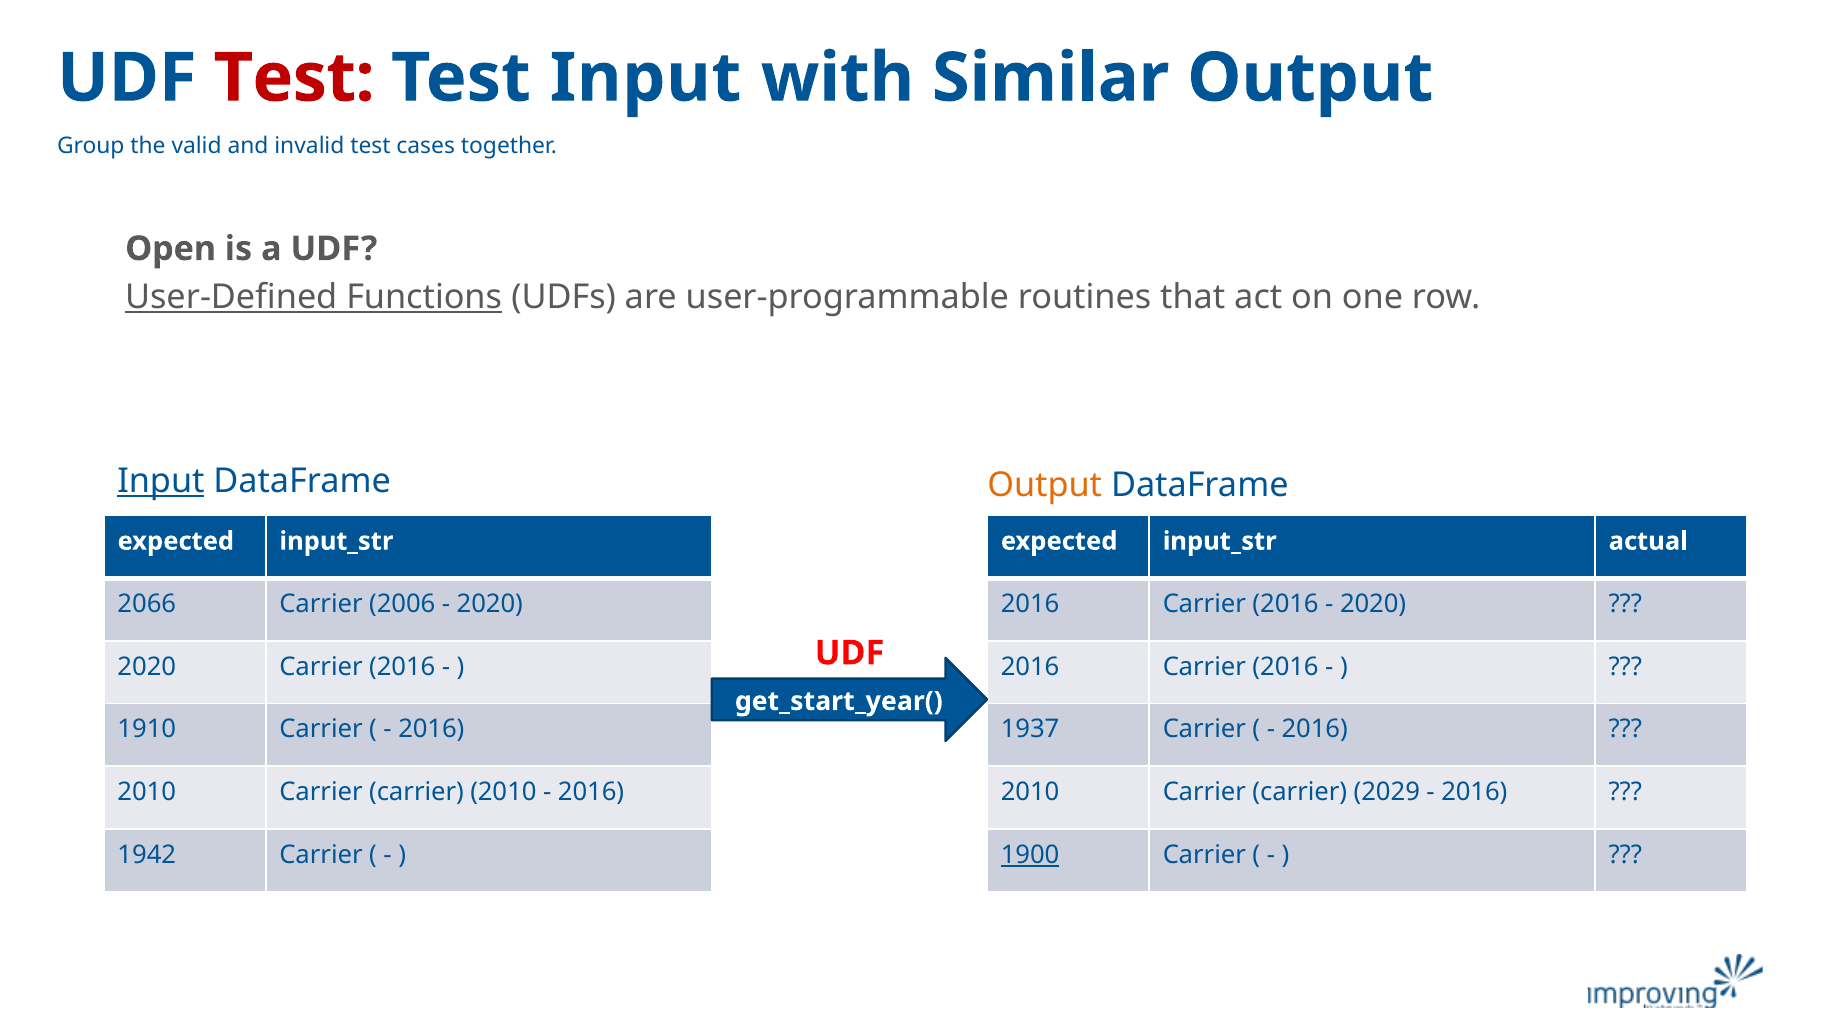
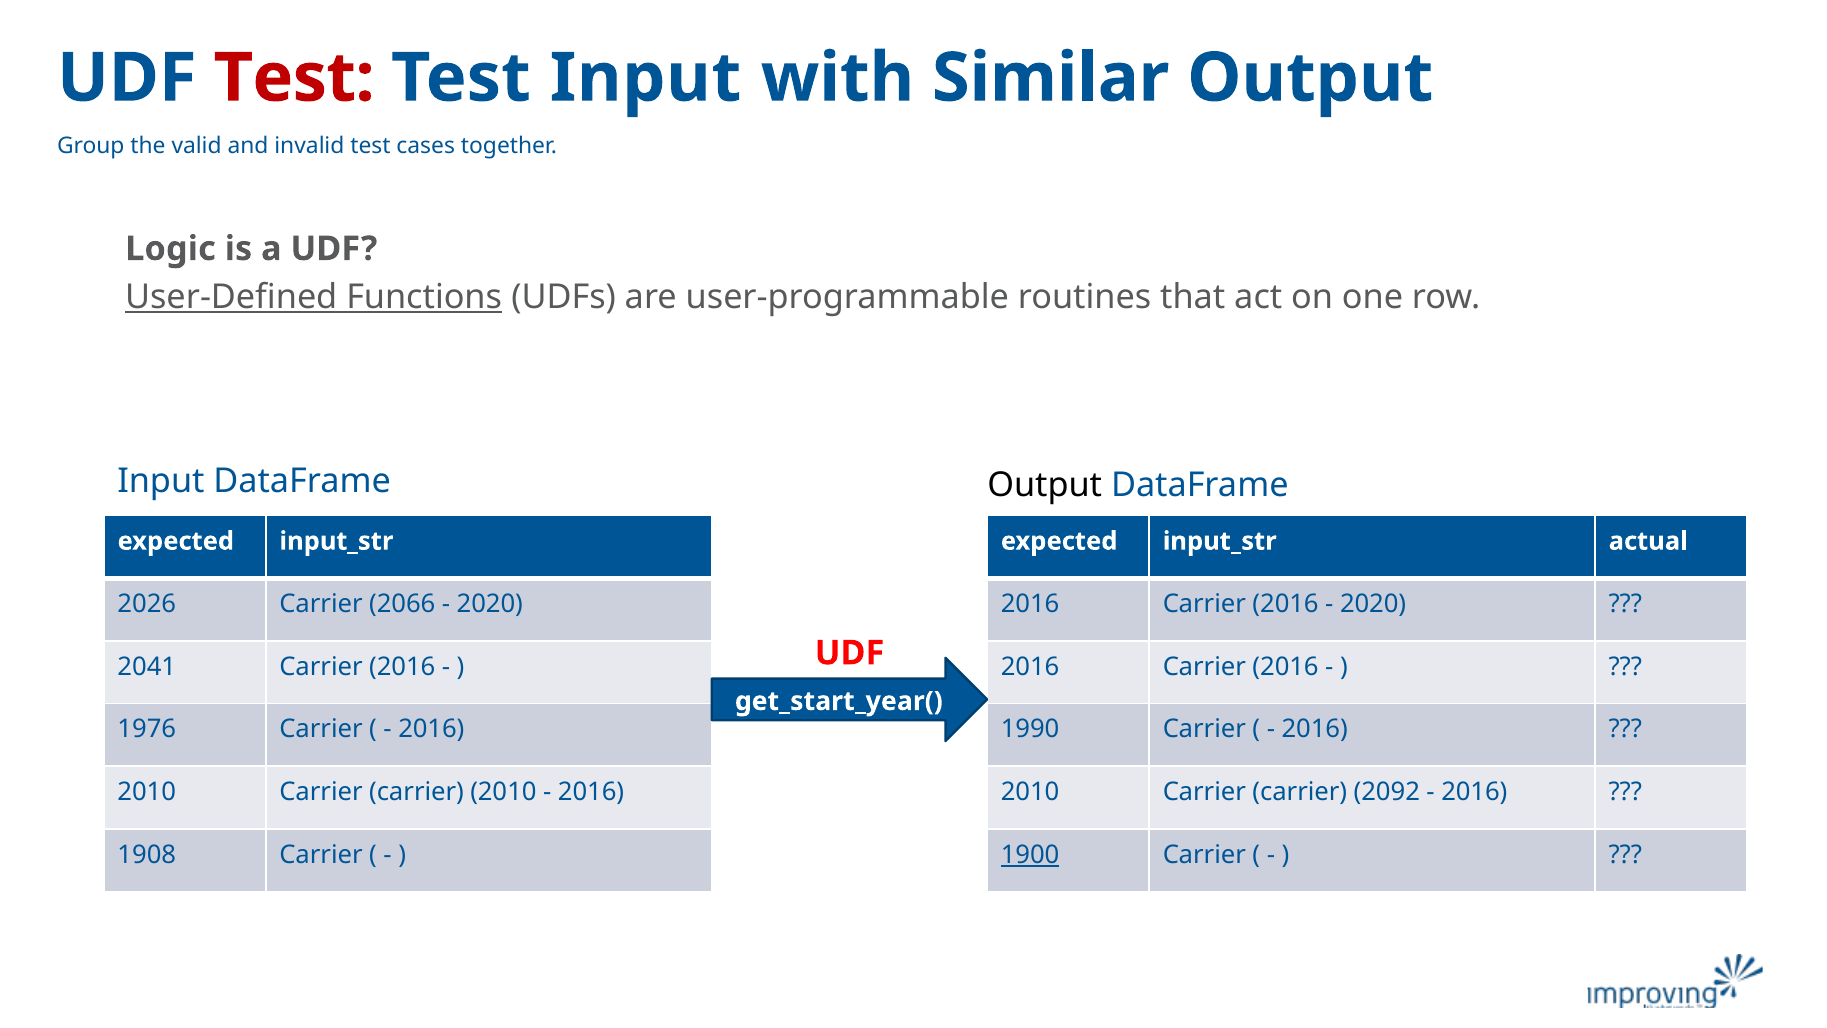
Open: Open -> Logic (170, 249)
Input underline: present -> none (161, 481)
Output colour: orange -> black (1045, 485)
2066: 2066 -> 2026 (147, 604)
2006: 2006 -> 2066 (402, 604)
2020: 2020 -> 2041 (147, 666)
1910: 1910 -> 1976 (147, 729)
1937: 1937 -> 1990 (1030, 729)
2029: 2029 -> 2092 (1387, 792)
1942: 1942 -> 1908 (147, 855)
